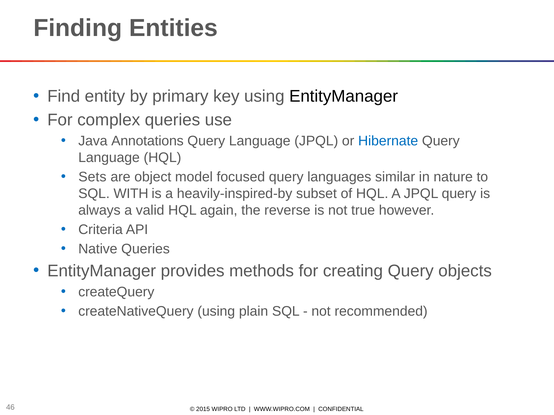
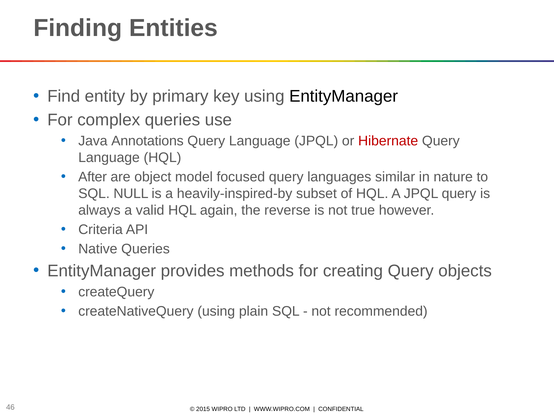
Hibernate colour: blue -> red (388, 141)
Sets: Sets -> After (93, 177)
WITH: WITH -> NULL (131, 194)
